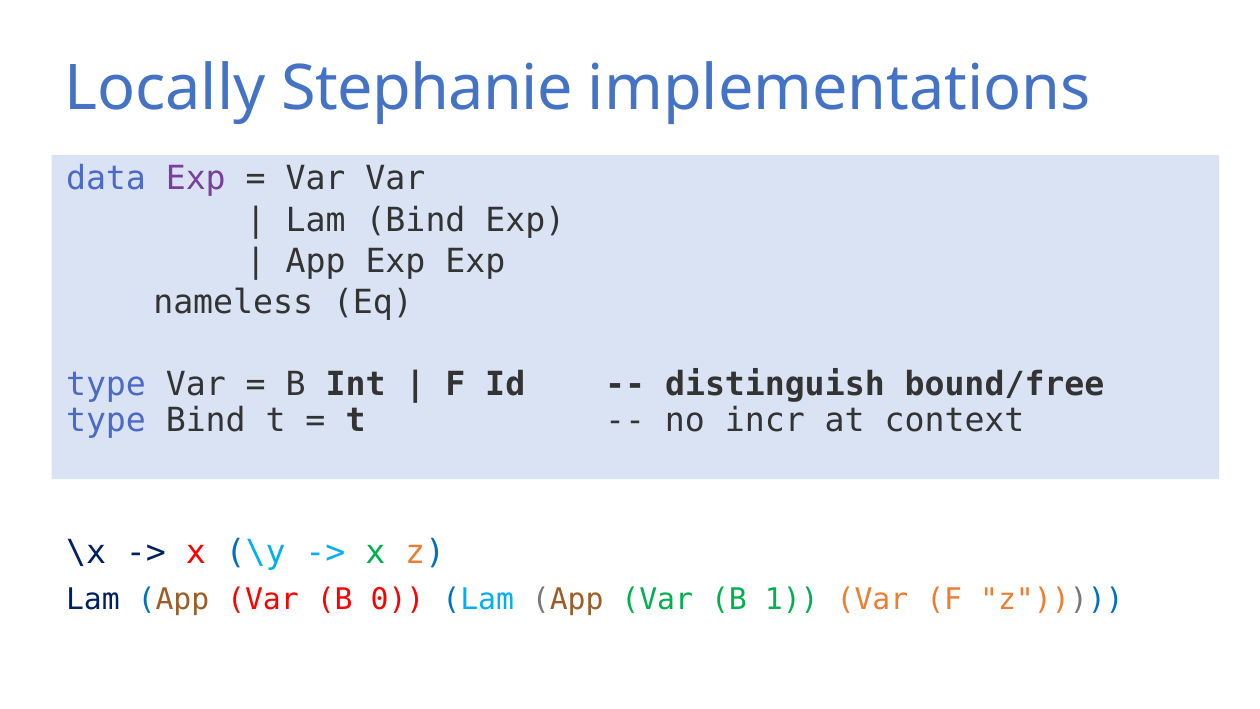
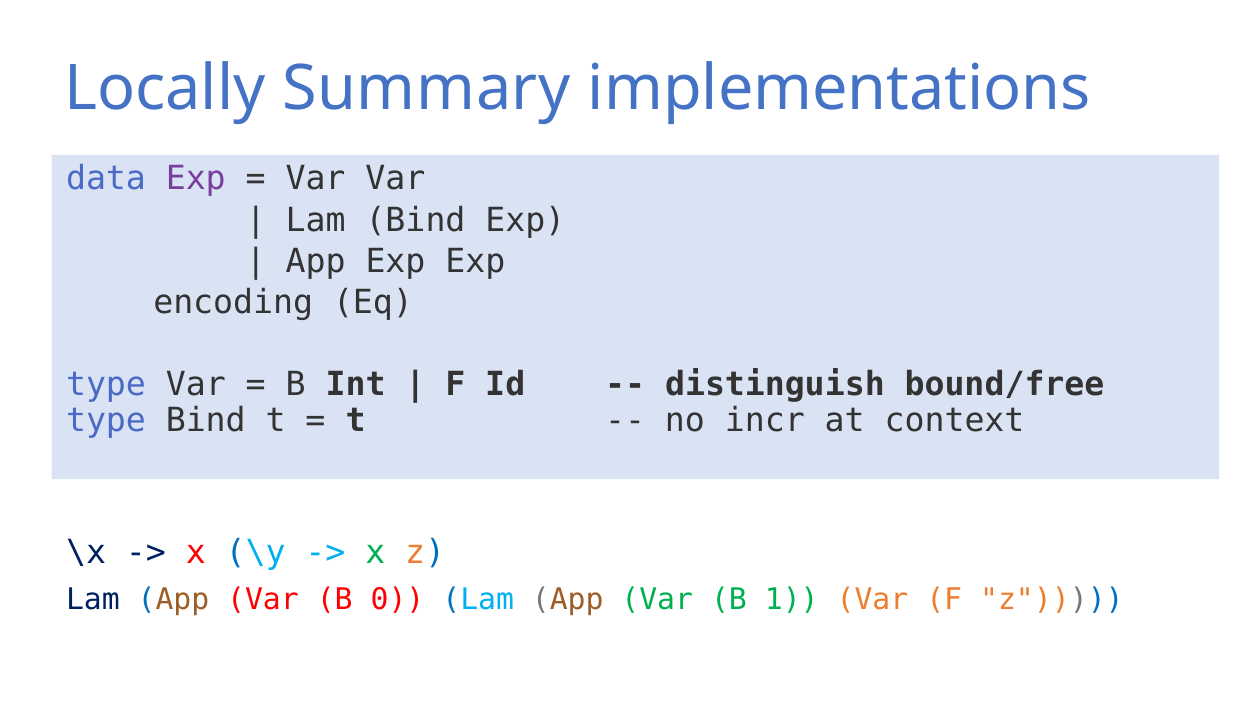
Stephanie: Stephanie -> Summary (426, 89)
nameless: nameless -> encoding (233, 302)
